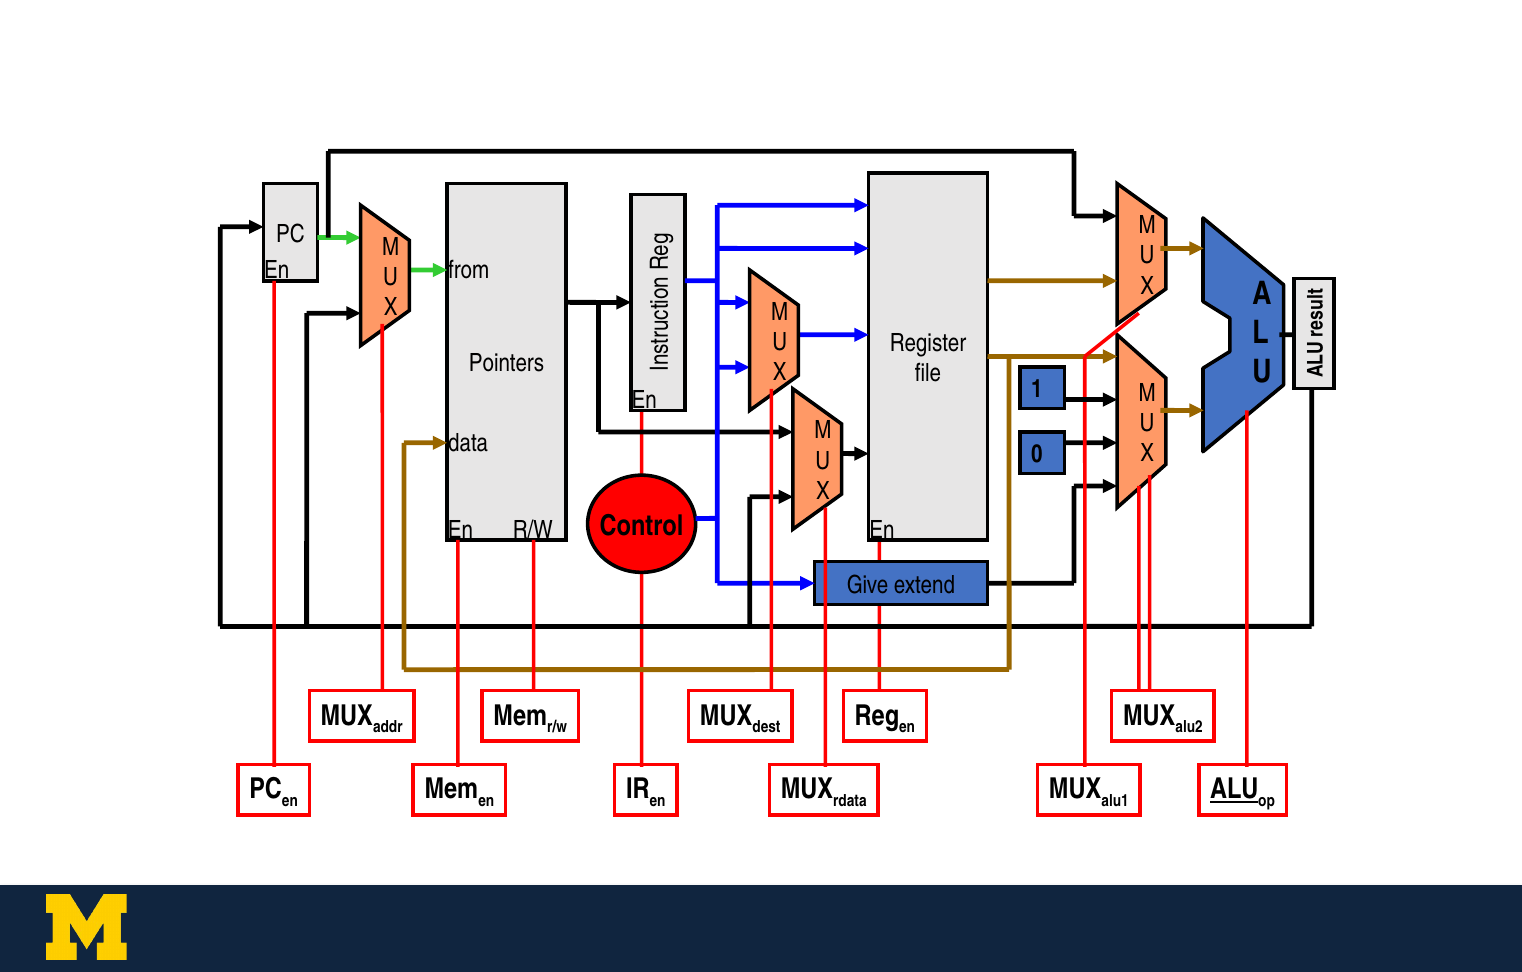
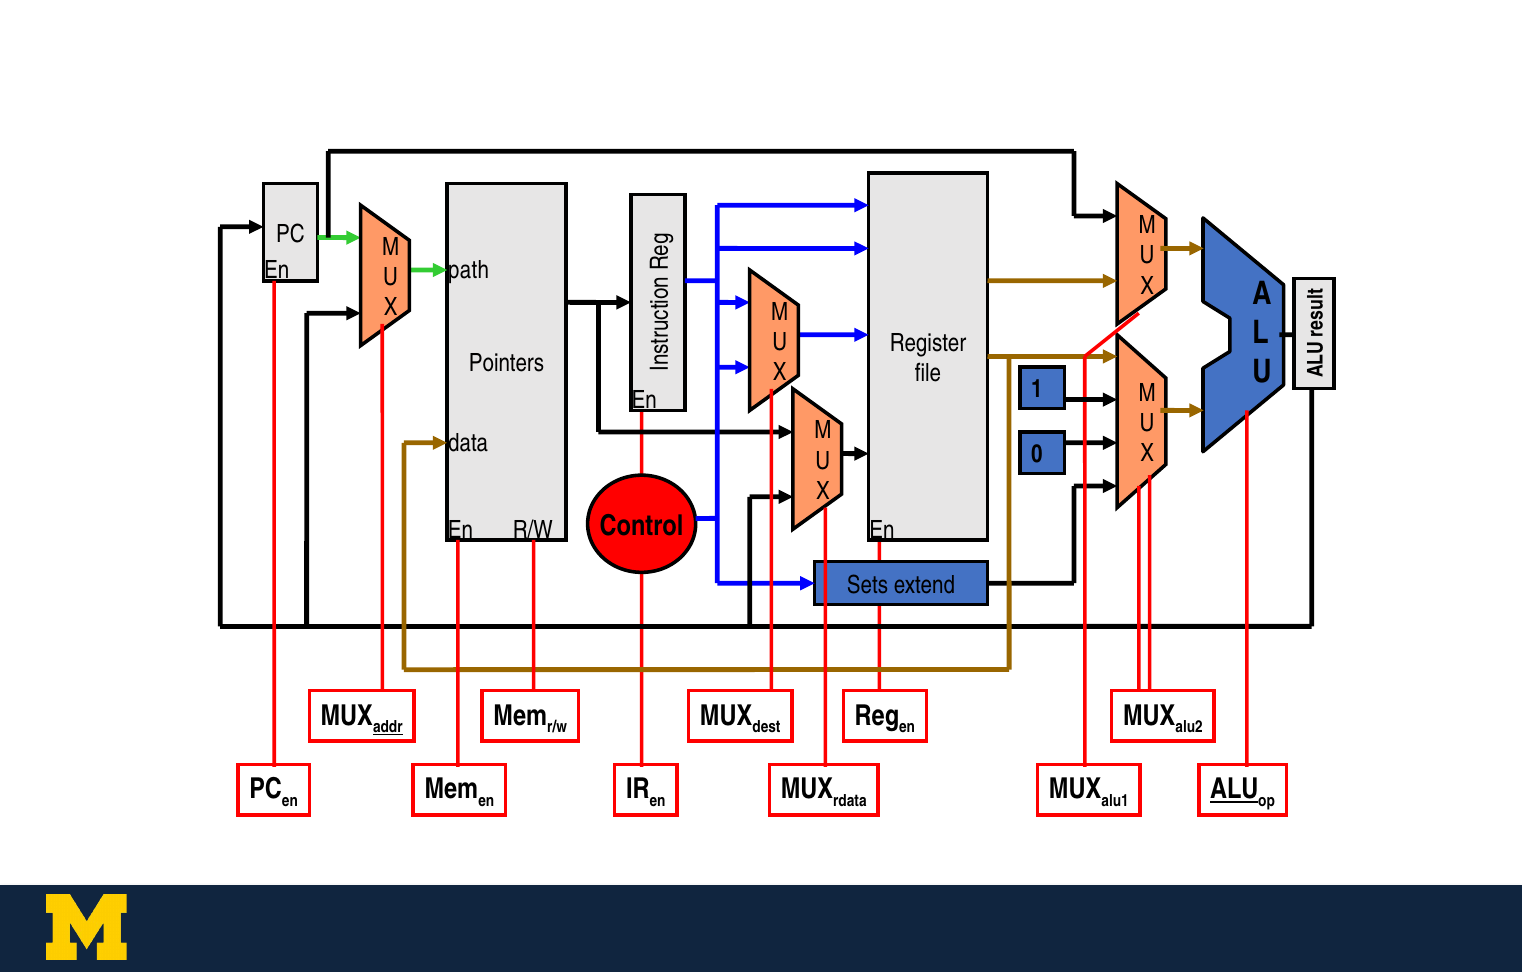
from: from -> path (469, 271)
Give: Give -> Sets (867, 585)
addr underline: none -> present (388, 727)
